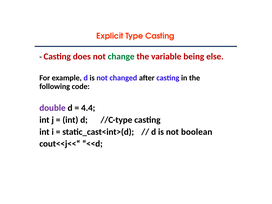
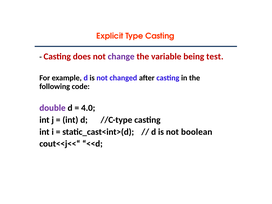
change colour: green -> purple (121, 56)
else: else -> test (215, 56)
4.4: 4.4 -> 4.0 (88, 108)
